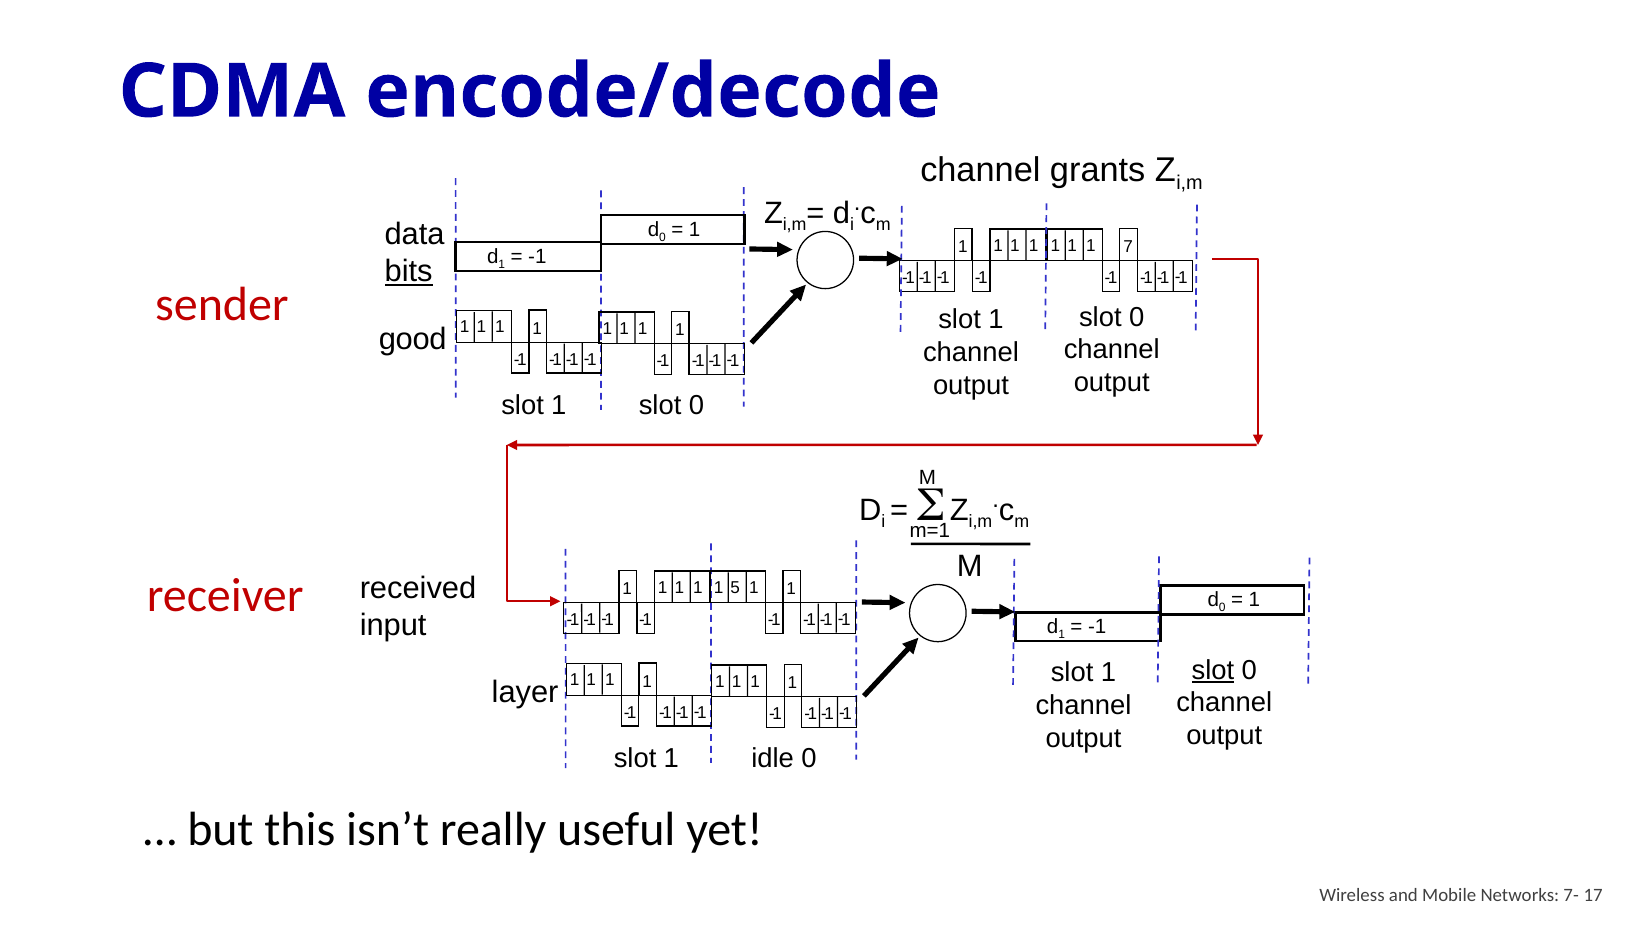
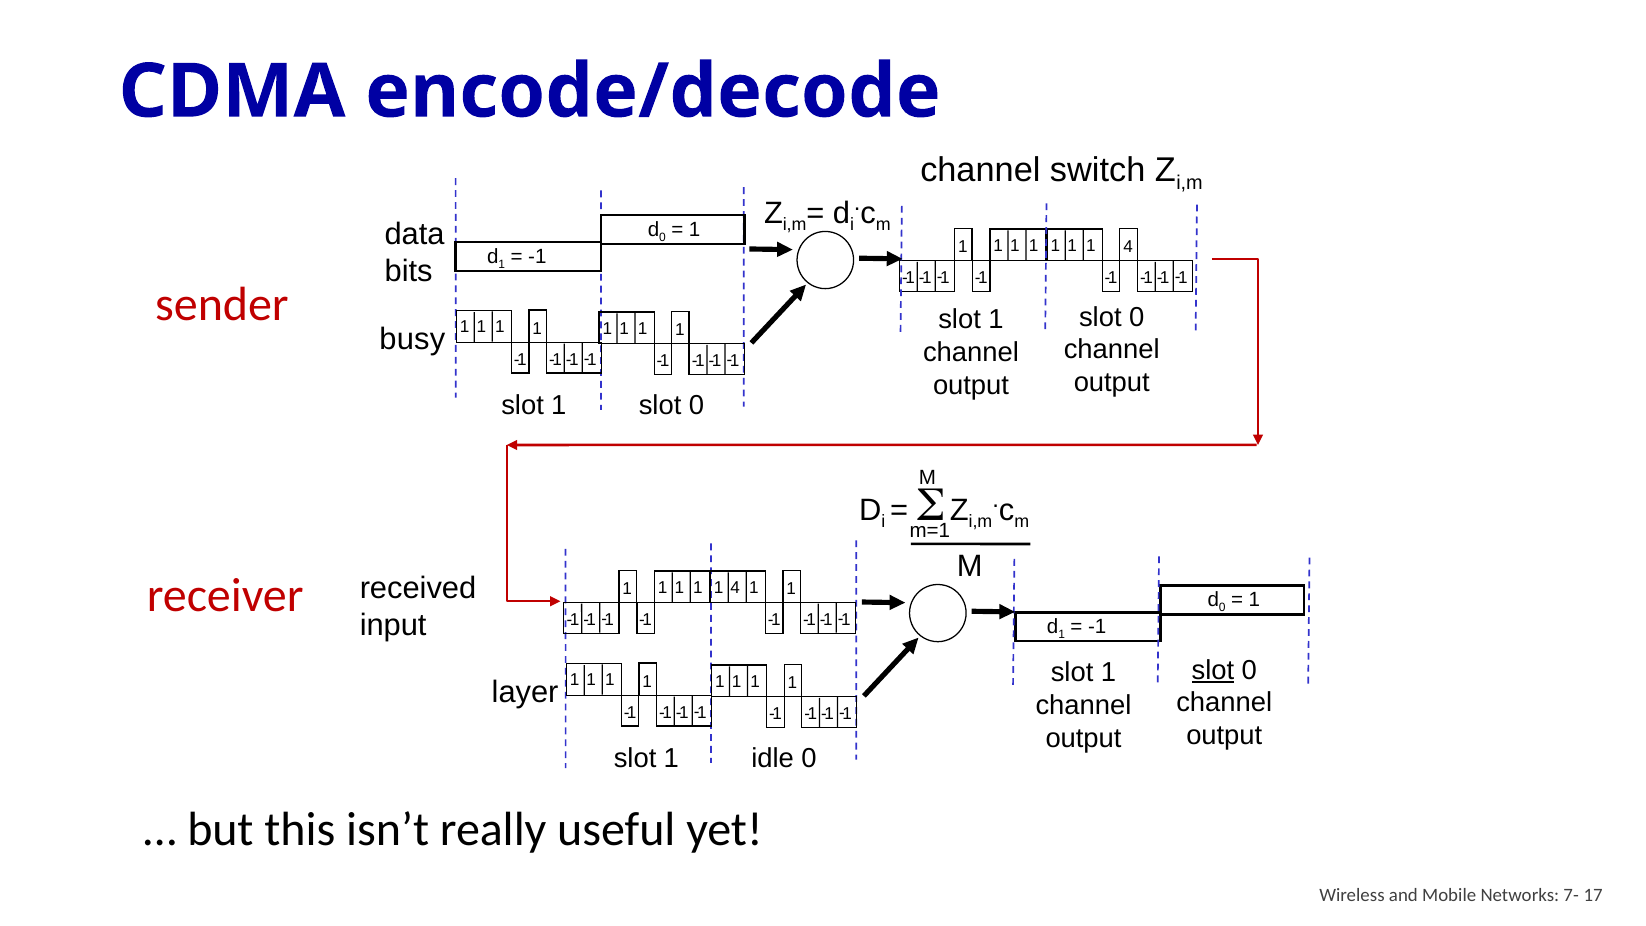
grants: grants -> switch (1098, 170)
1 1 7: 7 -> 4 (1128, 247)
bits underline: present -> none (409, 271)
good: good -> busy (412, 339)
5: 5 -> 4 (735, 587)
